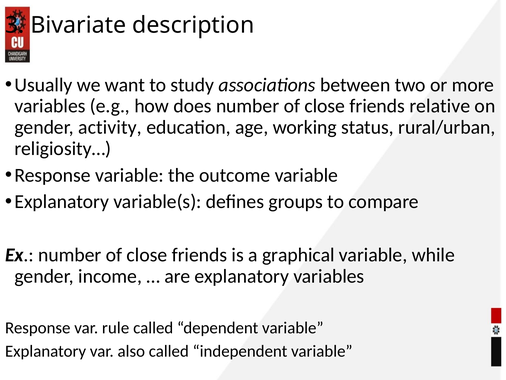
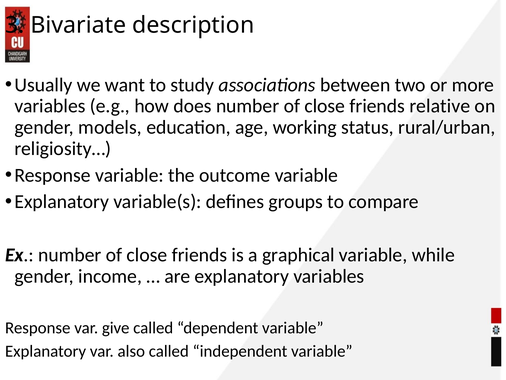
activity: activity -> models (110, 127)
rule: rule -> give (116, 327)
